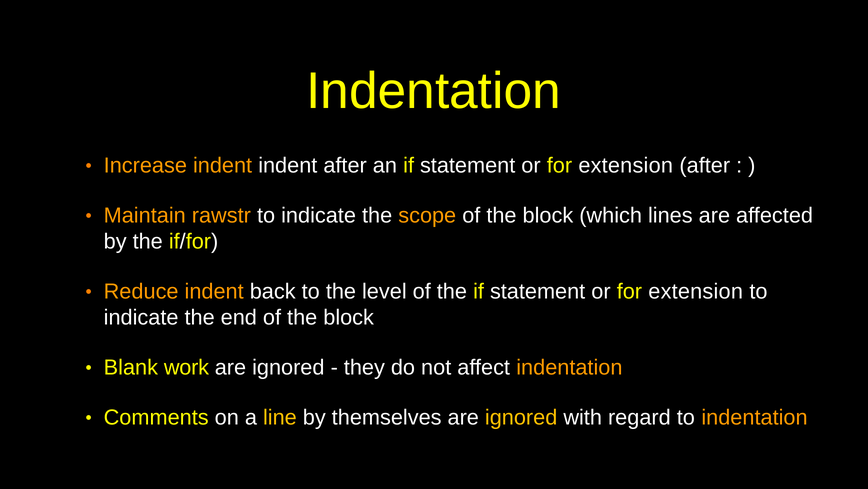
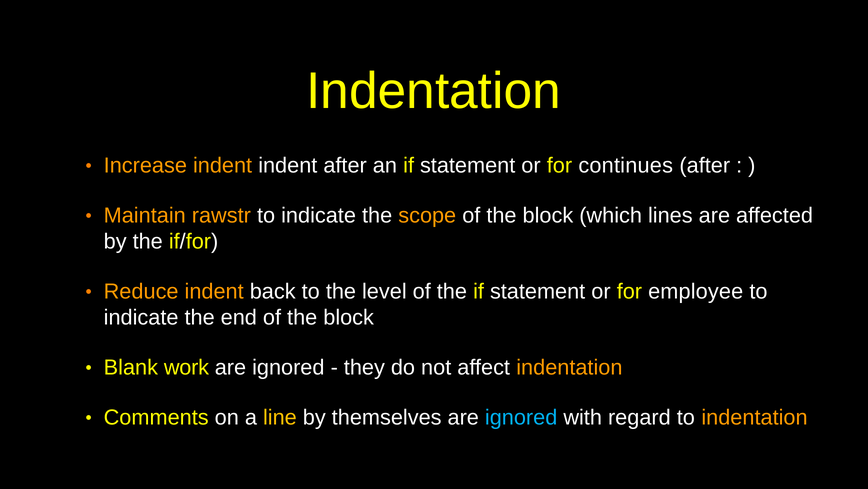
extension: extension -> continues (626, 165)
extension: extension -> employee (696, 291)
ignored colour: yellow -> light blue (521, 417)
